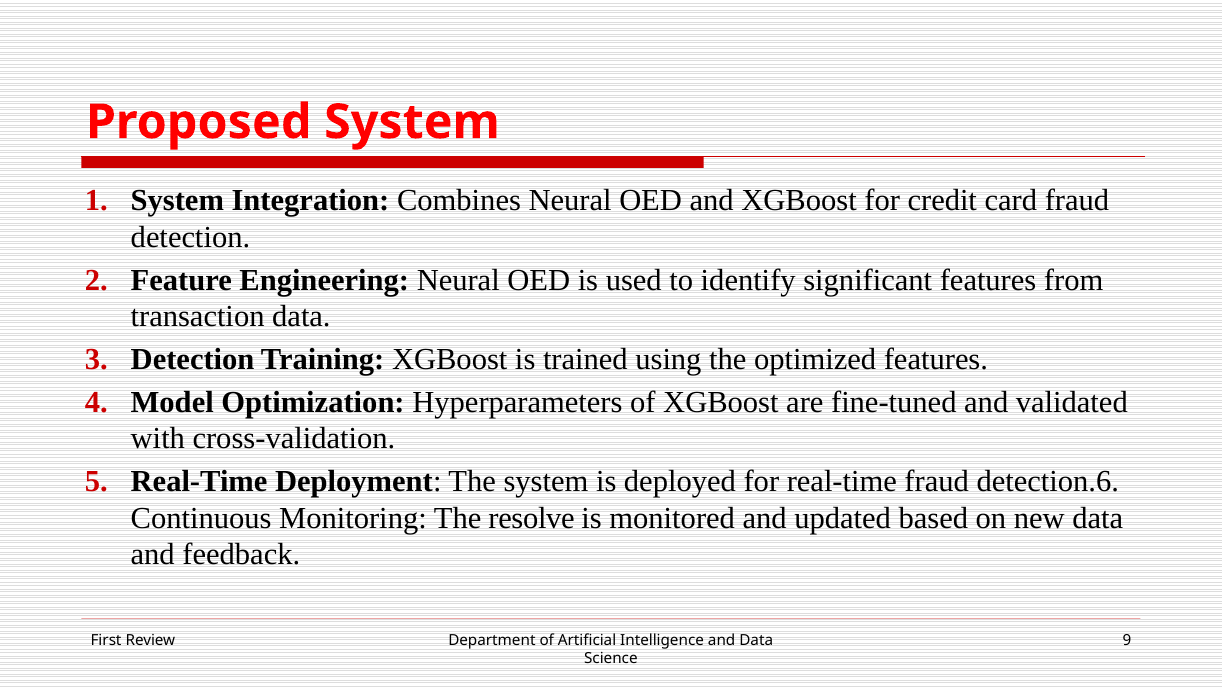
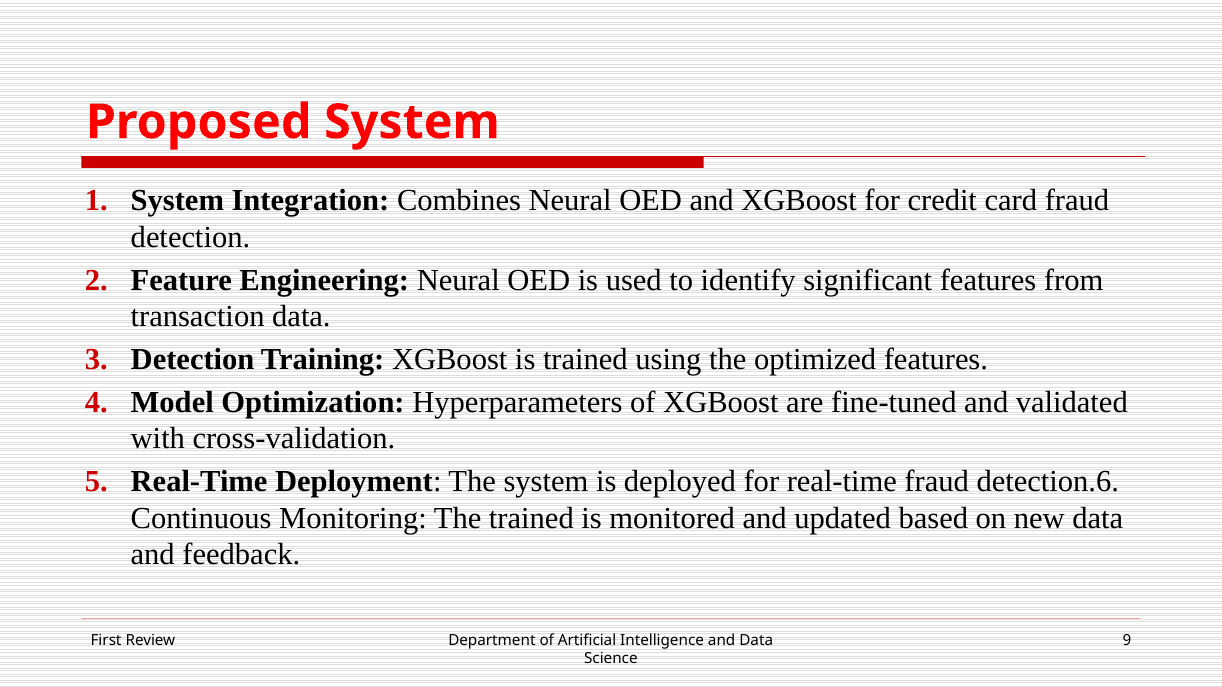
The resolve: resolve -> trained (531, 518)
